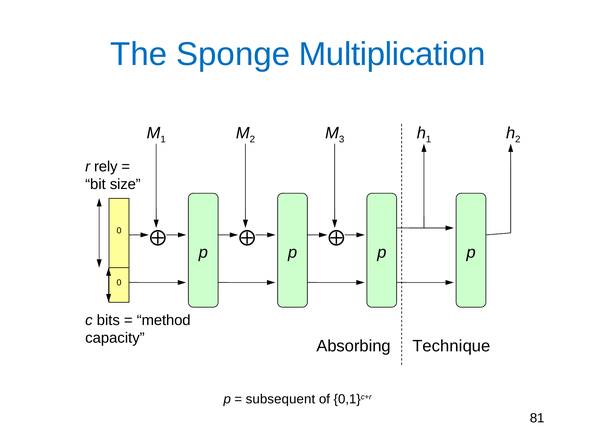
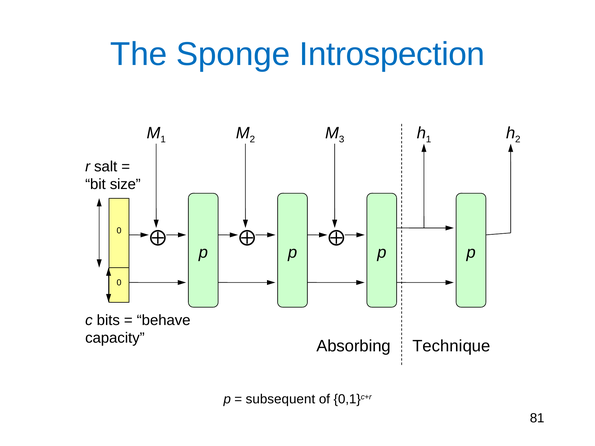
Multiplication: Multiplication -> Introspection (392, 54)
rely: rely -> salt (106, 167)
method: method -> behave (164, 320)
